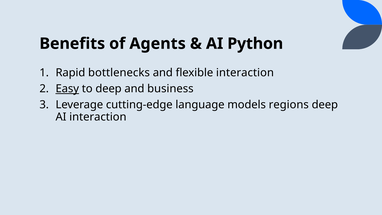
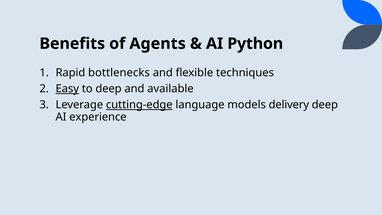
flexible interaction: interaction -> techniques (245, 73)
business: business -> available (170, 89)
cutting-edge underline: none -> present (139, 105)
regions: regions -> delivery (289, 105)
AI interaction: interaction -> experience (98, 117)
